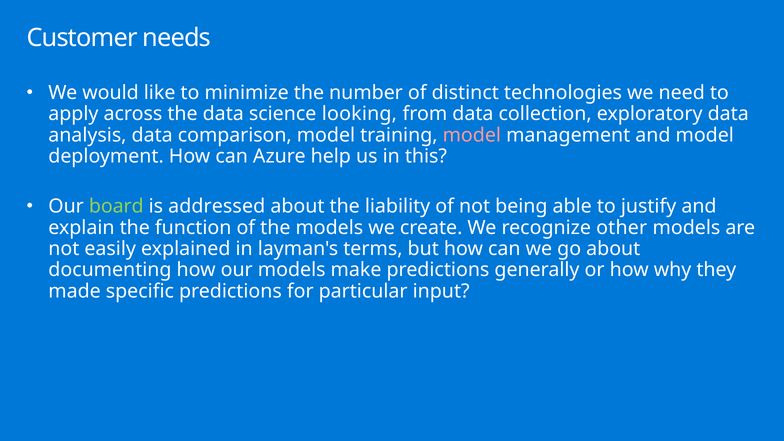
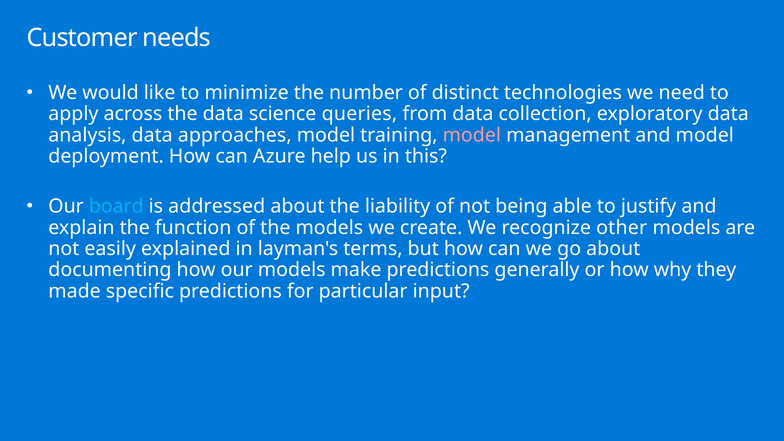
looking: looking -> queries (359, 114)
comparison: comparison -> approaches (235, 135)
board colour: light green -> light blue (116, 206)
